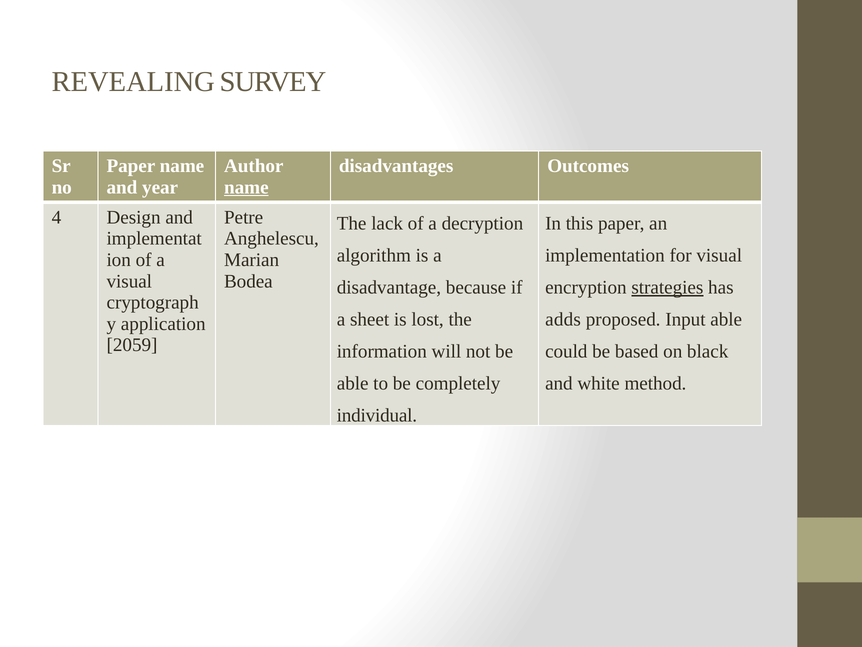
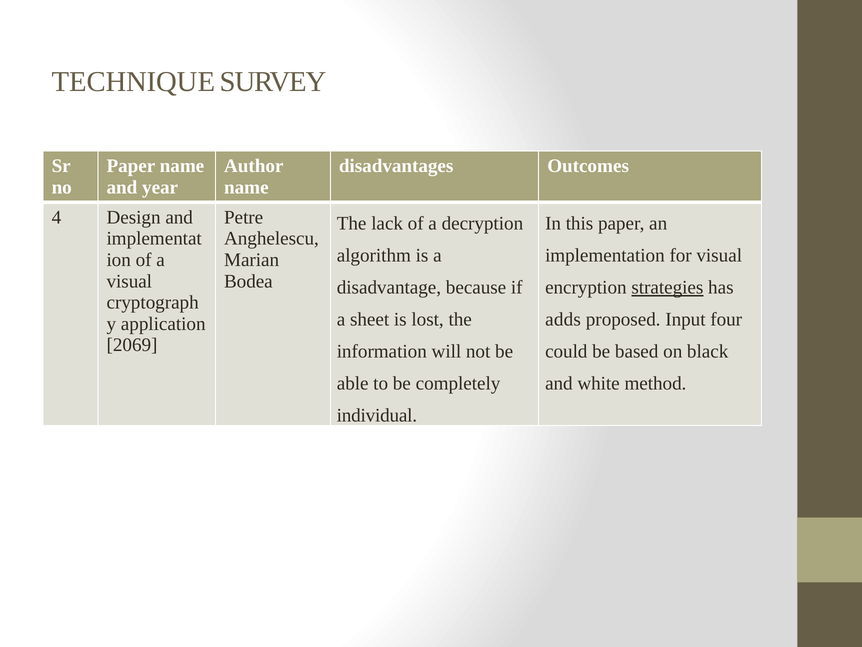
REVEALING: REVEALING -> TECHNIQUE (133, 82)
name underline: present -> none (246, 187)
Input able: able -> four (726, 319)
2059: 2059 -> 2069 (132, 345)
